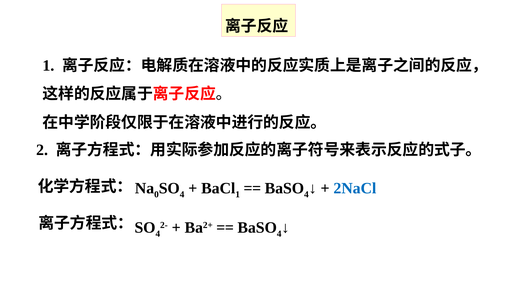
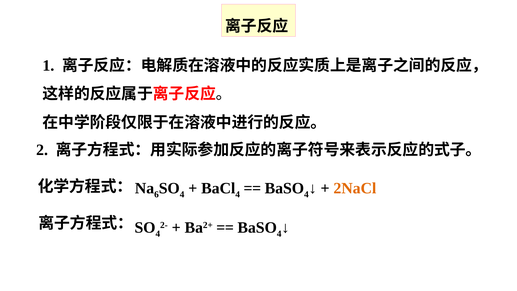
0: 0 -> 6 (156, 194)
1: 1 -> 4 (238, 194)
2NaCl colour: blue -> orange (355, 188)
